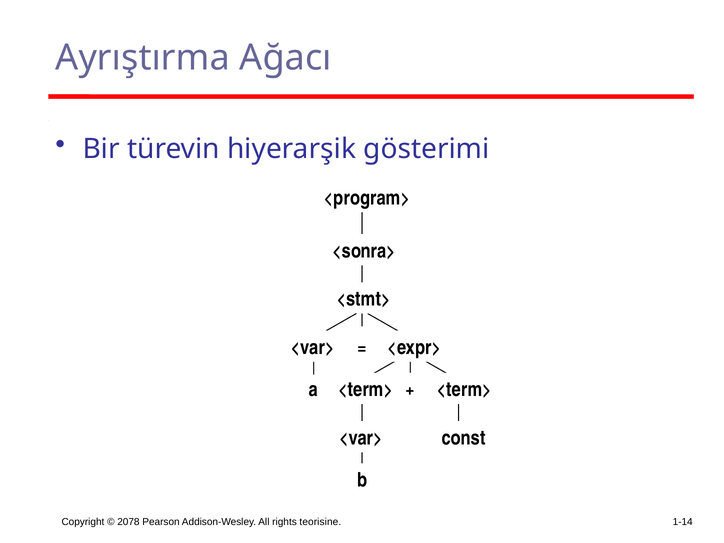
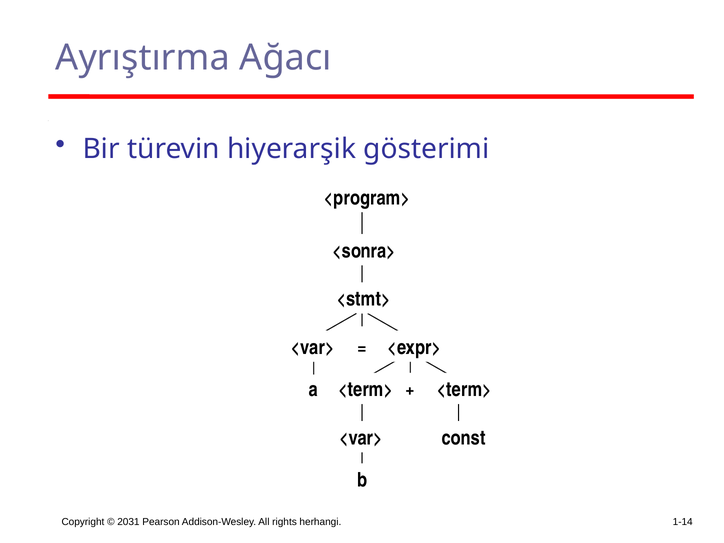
2078: 2078 -> 2031 (128, 522)
teorisine: teorisine -> herhangi (320, 522)
